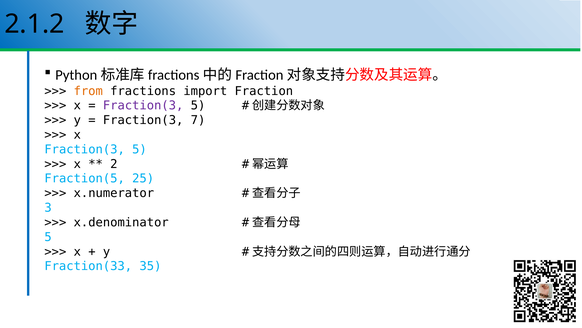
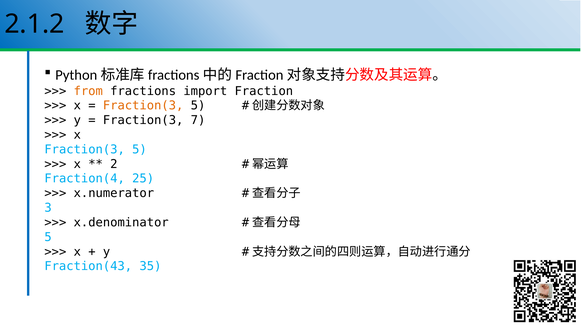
Fraction(3 colour: purple -> orange (143, 105)
Fraction(5: Fraction(5 -> Fraction(4 (85, 178)
Fraction(33: Fraction(33 -> Fraction(43 (88, 266)
